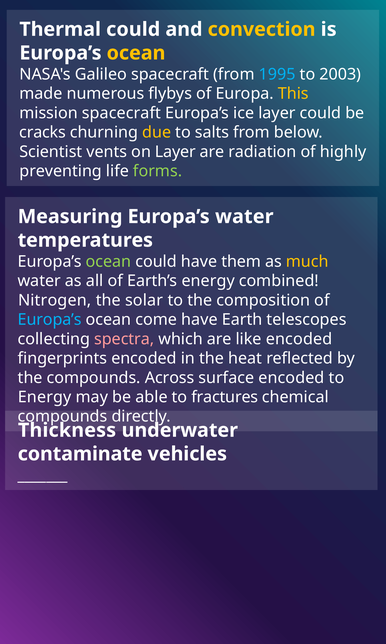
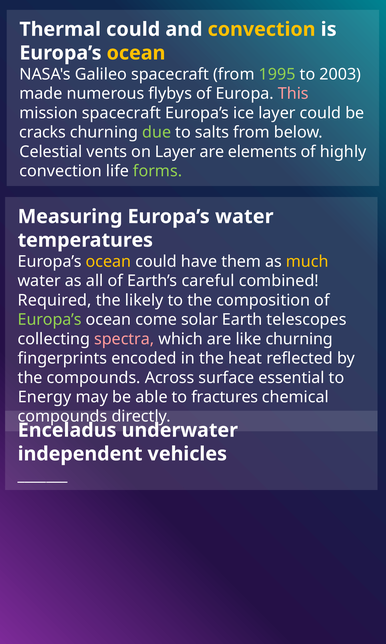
1995 colour: light blue -> light green (277, 74)
This colour: yellow -> pink (293, 94)
due colour: yellow -> light green (157, 132)
Scientist: Scientist -> Celestial (51, 152)
radiation: radiation -> elements (262, 152)
preventing: preventing -> convection (61, 171)
ocean colour: light green -> yellow (108, 261)
Earth’s energy: energy -> careful (208, 281)
Nitrogen: Nitrogen -> Required (55, 300)
solar: solar -> likely (144, 300)
Europa’s colour: light blue -> light green (50, 319)
come have: have -> solar (200, 319)
like encoded: encoded -> churning (299, 339)
surface encoded: encoded -> essential (291, 377)
Thickness: Thickness -> Enceladus (67, 430)
contaminate: contaminate -> independent (80, 453)
